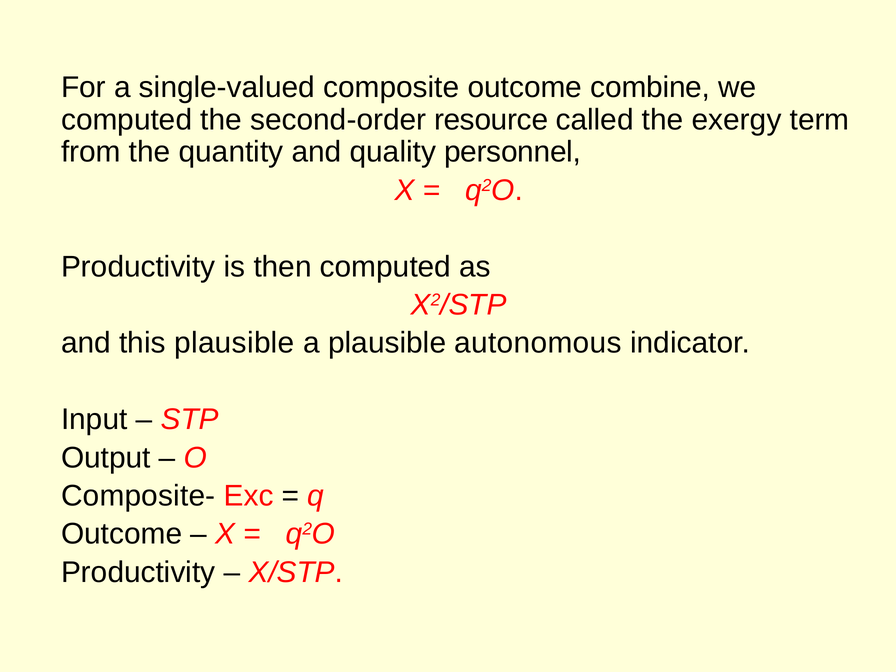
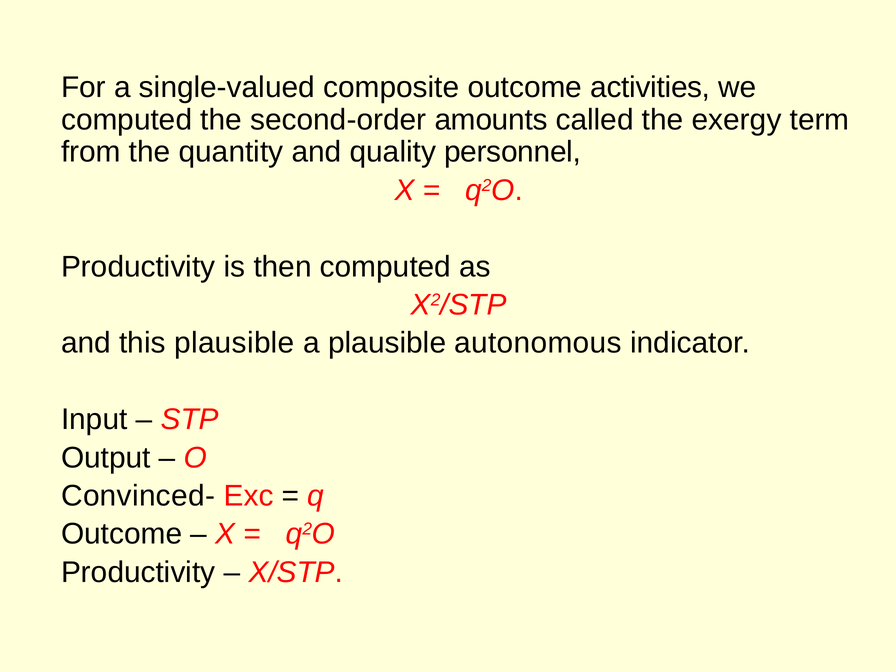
combine: combine -> activities (650, 88)
resource: resource -> amounts (491, 120)
Composite-: Composite- -> Convinced- (138, 496)
